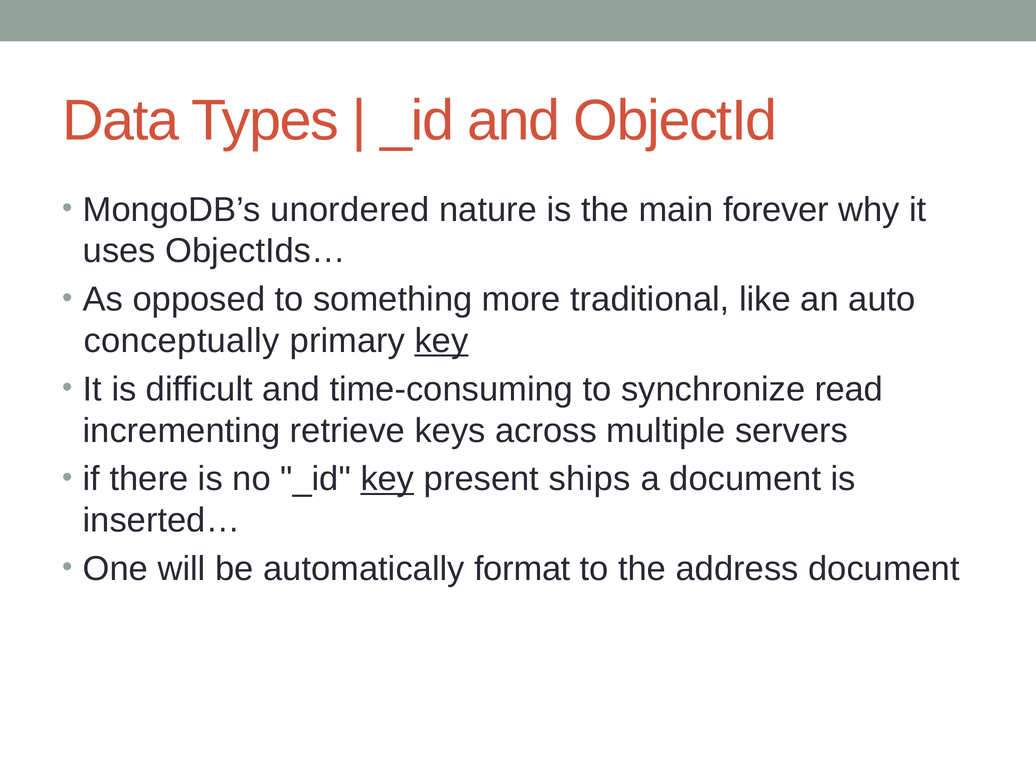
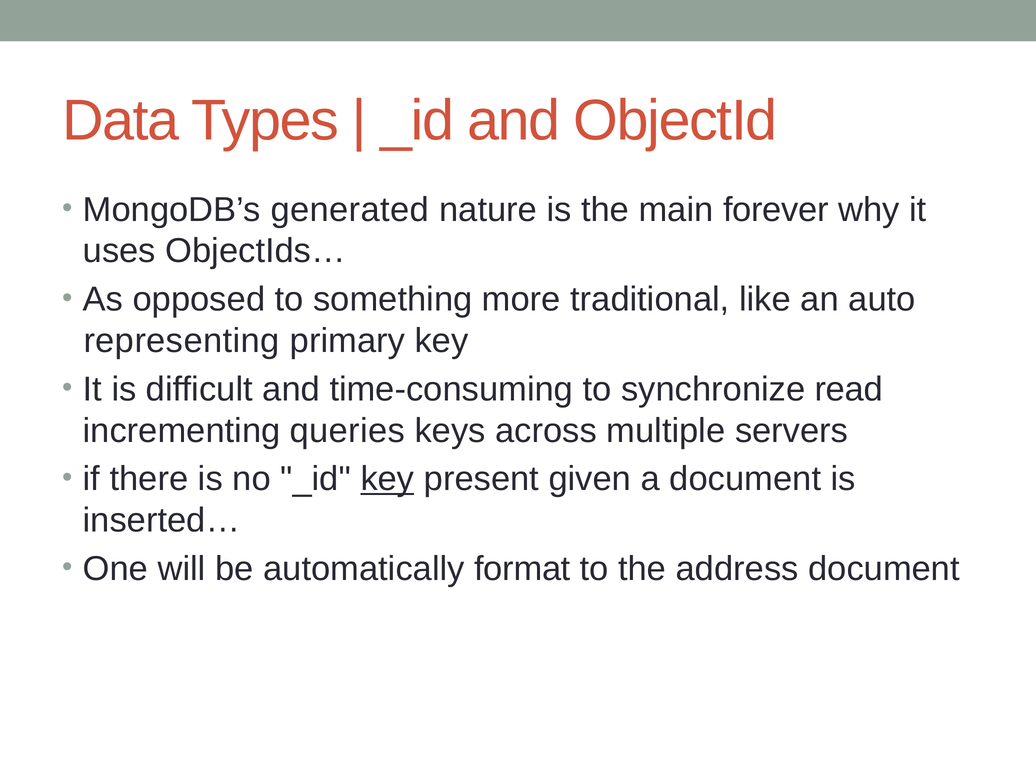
unordered: unordered -> generated (350, 210)
conceptually: conceptually -> representing (181, 341)
key underline: present -> none (441, 341)
retrieve: retrieve -> queries (347, 431)
ships: ships -> given (590, 479)
